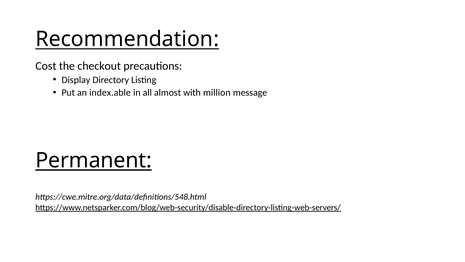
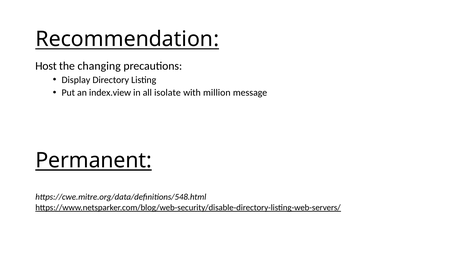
Cost: Cost -> Host (46, 66)
checkout: checkout -> changing (99, 66)
index.able: index.able -> index.view (110, 93)
almost: almost -> isolate (167, 93)
